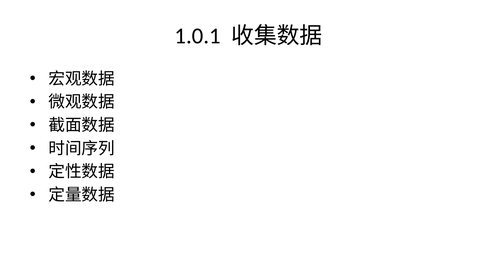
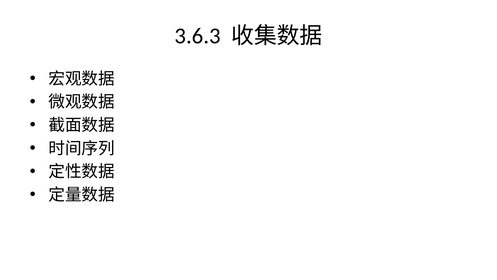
1.0.1: 1.0.1 -> 3.6.3 (198, 36)
